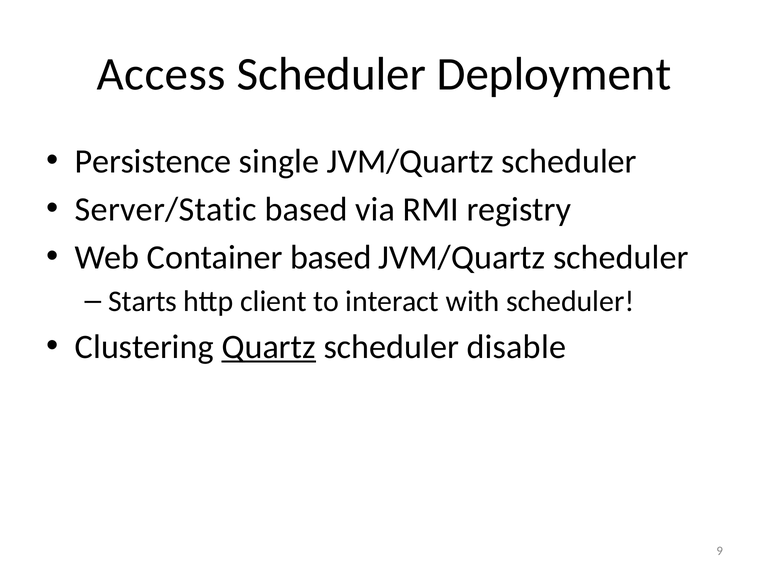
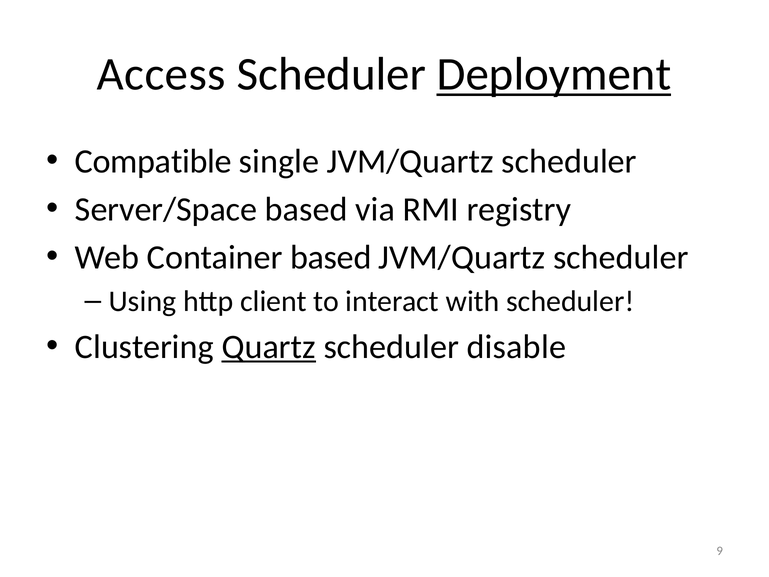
Deployment underline: none -> present (554, 74)
Persistence: Persistence -> Compatible (153, 161)
Server/Static: Server/Static -> Server/Space (166, 209)
Starts: Starts -> Using (143, 301)
